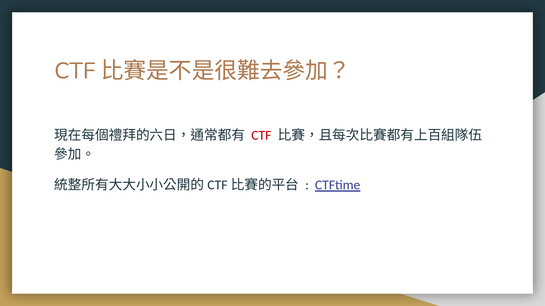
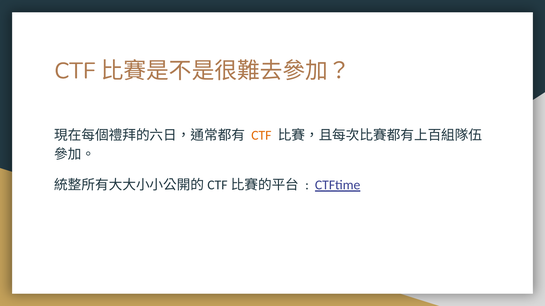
CTF colour: red -> orange (261, 136)
